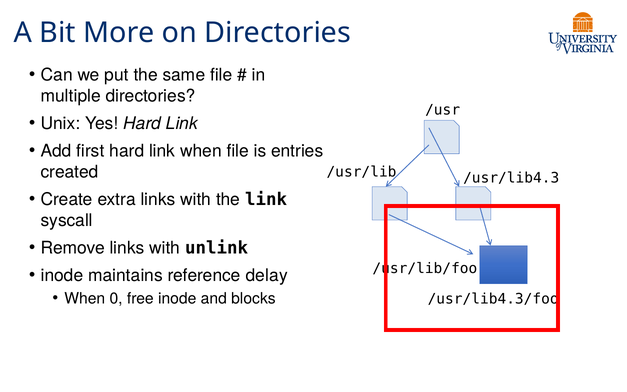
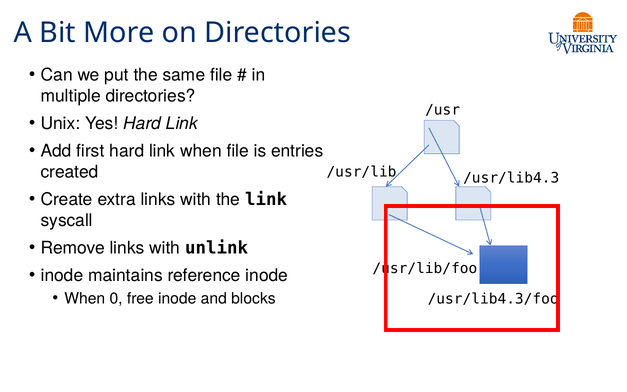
reference delay: delay -> inode (267, 275)
